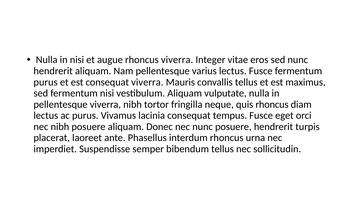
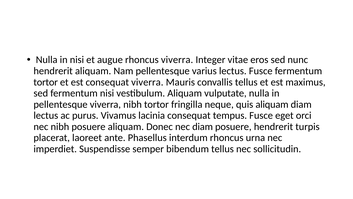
purus: purus -> tortor (46, 82)
quis rhoncus: rhoncus -> aliquam (272, 104)
nec nunc: nunc -> diam (203, 126)
